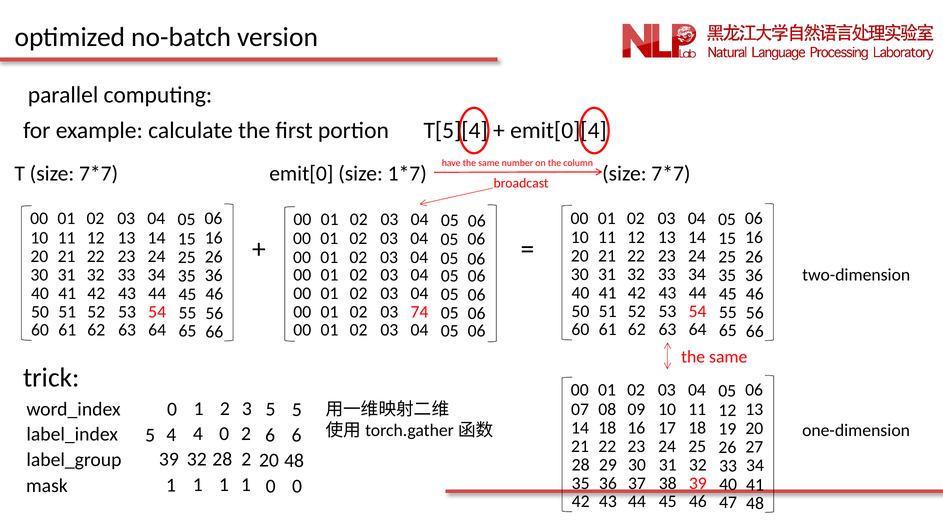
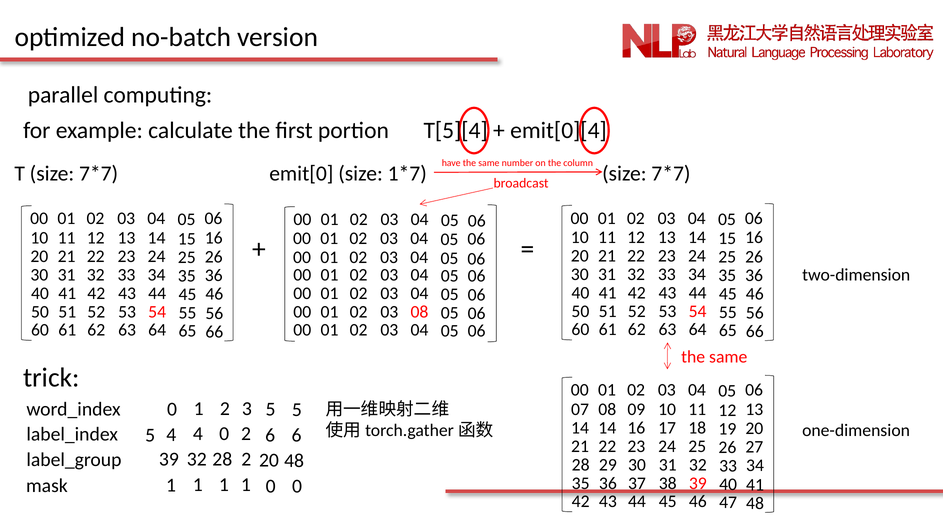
03 74: 74 -> 08 (419, 312)
14 18: 18 -> 14 (607, 428)
